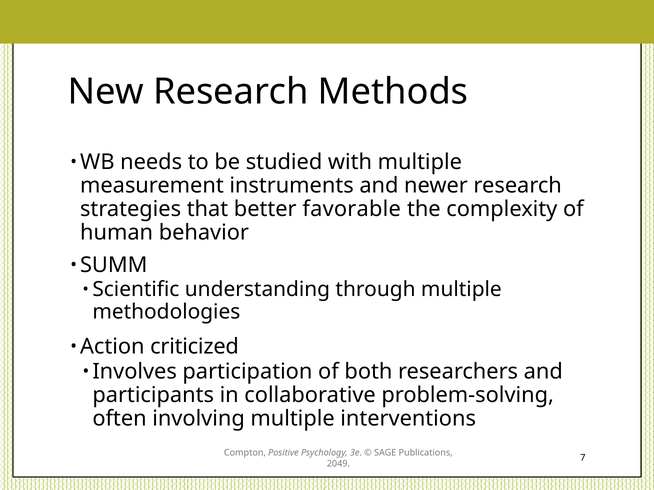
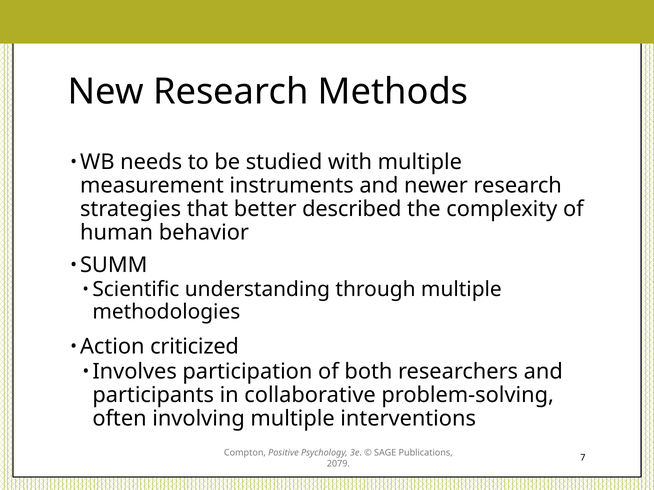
favorable: favorable -> described (352, 209)
2049: 2049 -> 2079 (338, 464)
